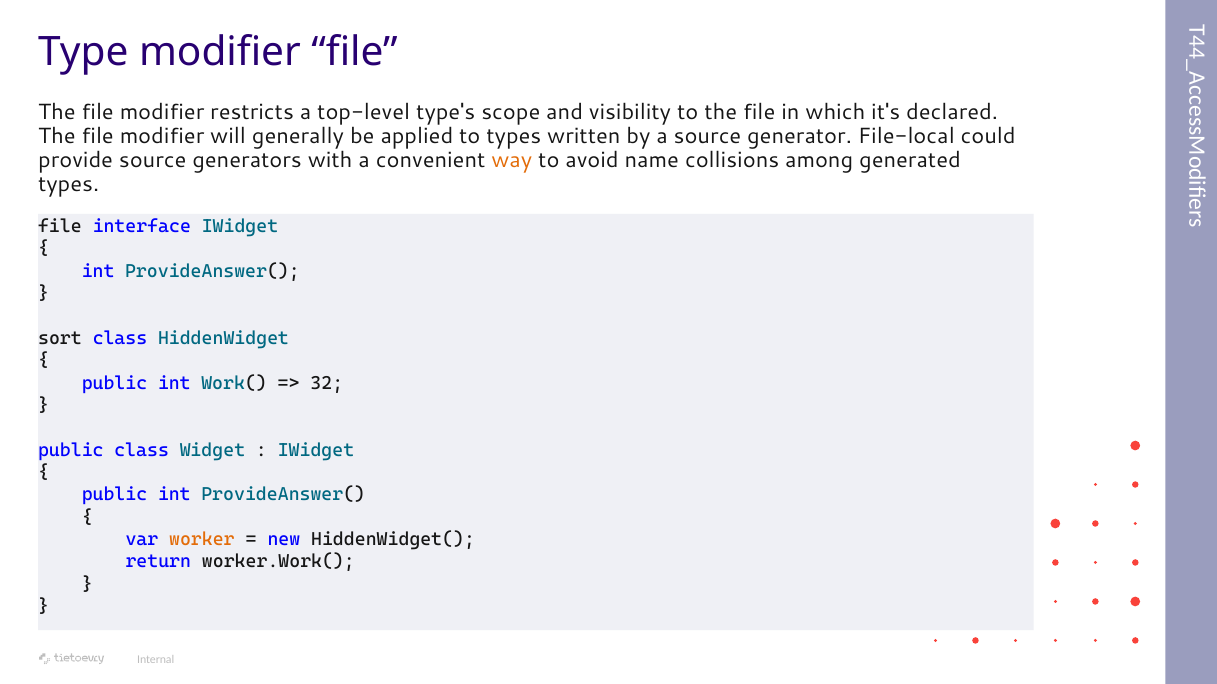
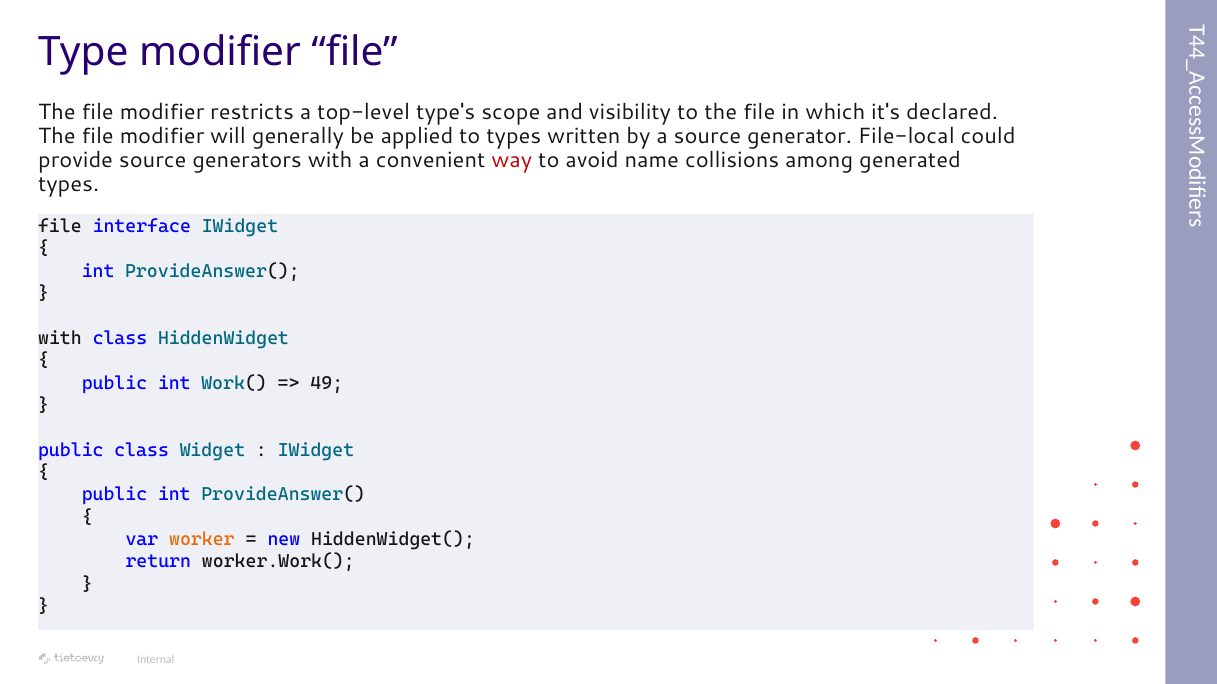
way colour: orange -> red (512, 160)
sort: sort -> with (60, 339)
32: 32 -> 49 (327, 383)
